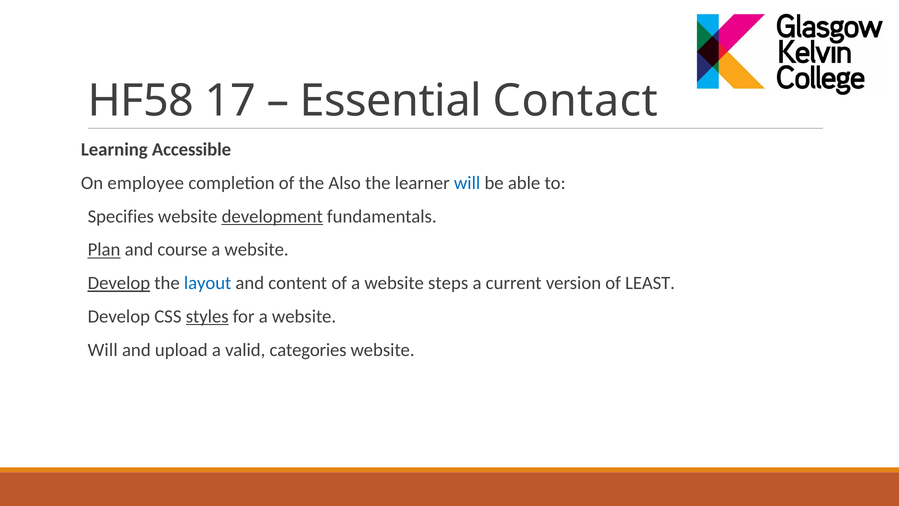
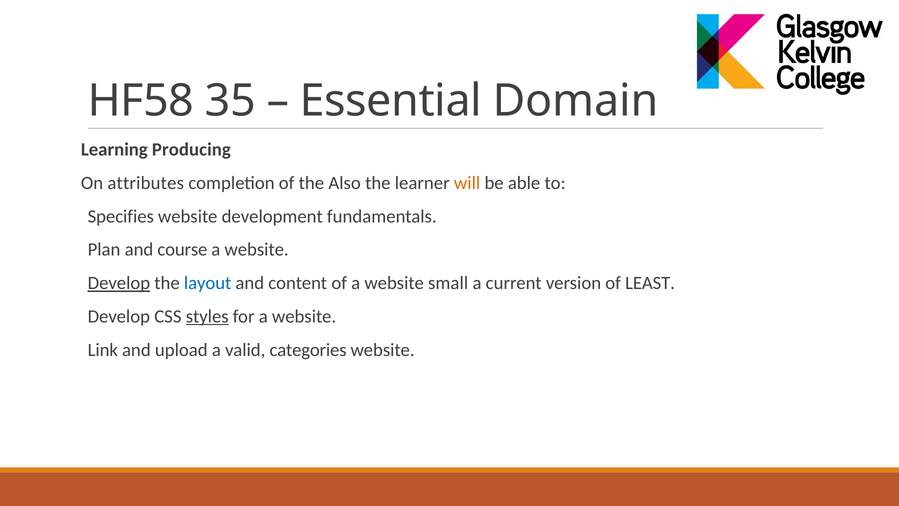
17: 17 -> 35 (231, 101)
Contact: Contact -> Domain (576, 101)
Accessible: Accessible -> Producing (191, 150)
employee: employee -> attributes (146, 183)
will colour: blue -> orange (467, 183)
development underline: present -> none (272, 216)
Plan underline: present -> none (104, 250)
steps: steps -> small (448, 283)
Will: Will -> Link (103, 350)
